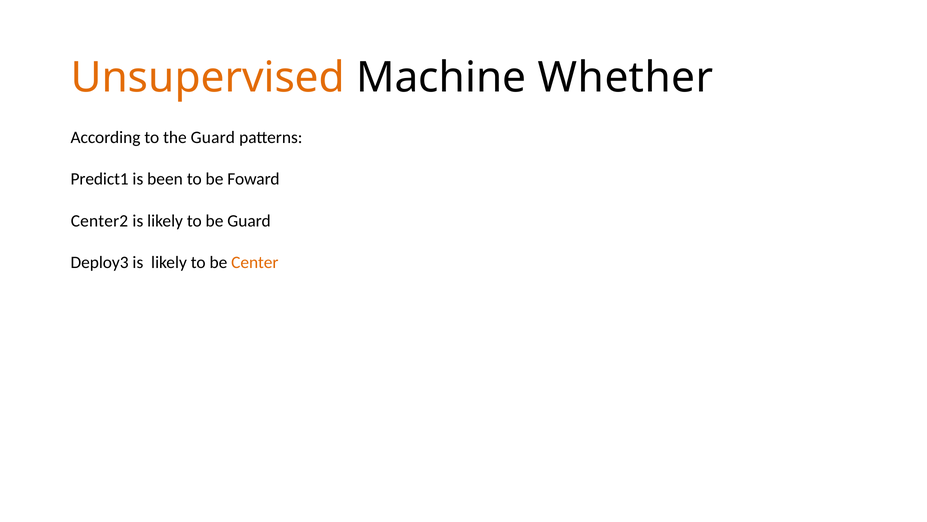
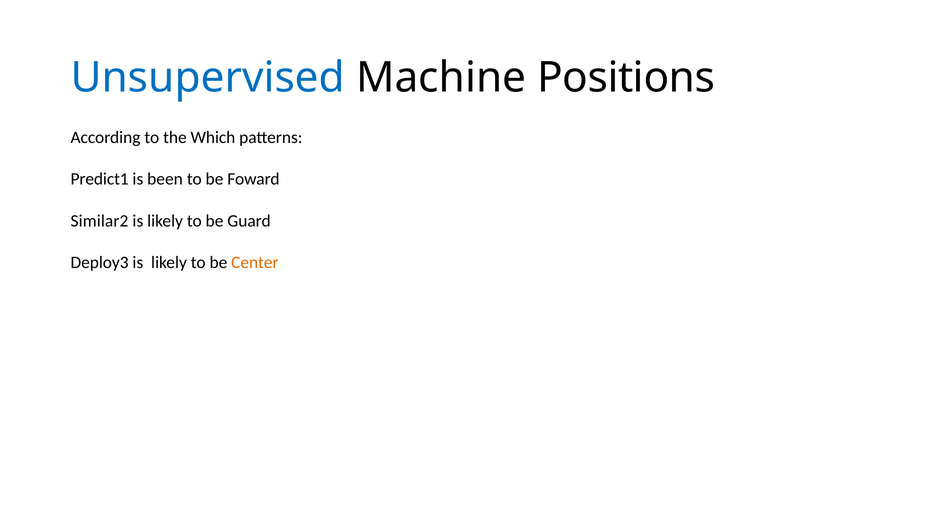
Unsupervised colour: orange -> blue (208, 78)
Whether: Whether -> Positions (626, 78)
the Guard: Guard -> Which (213, 137)
Center2: Center2 -> Similar2 (99, 221)
